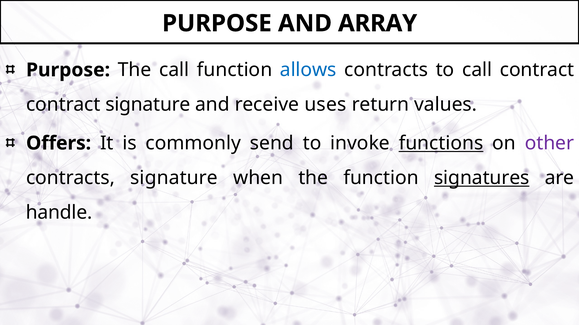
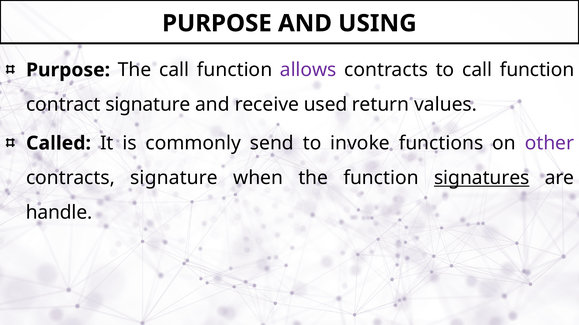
ARRAY: ARRAY -> USING (377, 23)
allows colour: blue -> purple (308, 70)
to call contract: contract -> function (537, 70)
uses: uses -> used (326, 105)
Offers: Offers -> Called (59, 143)
functions underline: present -> none (441, 143)
